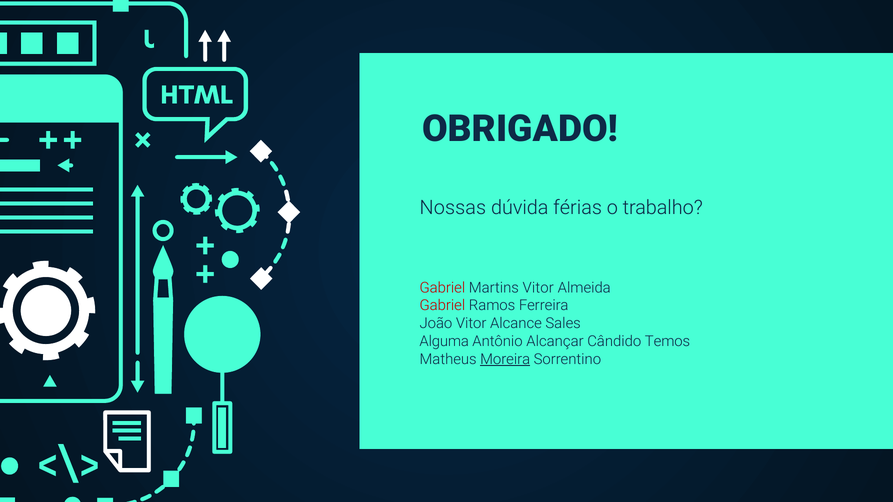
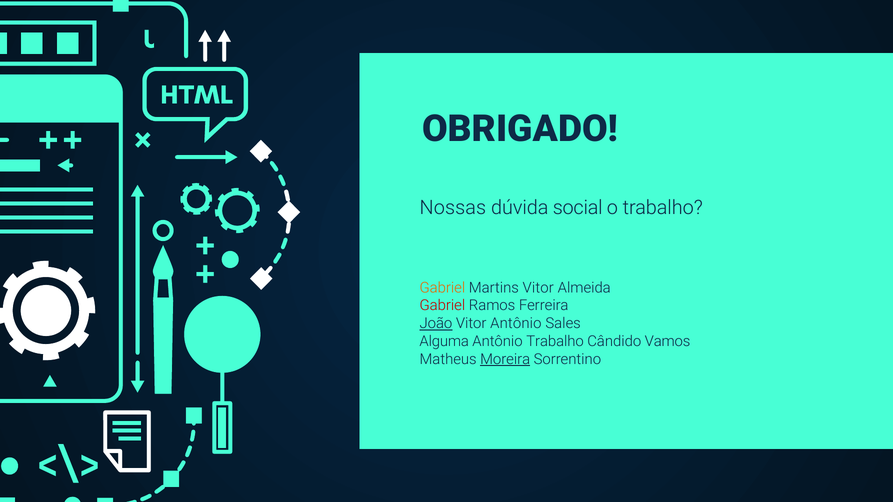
férias: férias -> social (578, 208)
Gabriel colour: red -> orange (442, 288)
João underline: none -> present (436, 324)
Vitor Alcance: Alcance -> Antônio (516, 324)
Antônio Alcançar: Alcançar -> Trabalho (555, 341)
Temos: Temos -> Vamos (668, 341)
